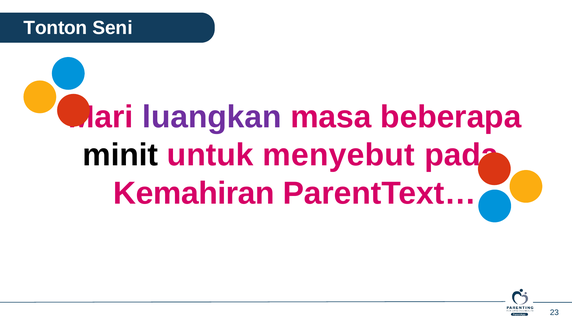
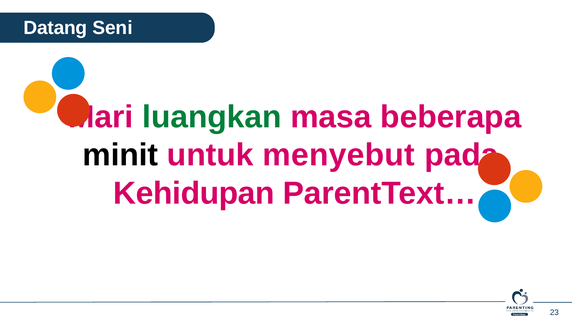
Tonton: Tonton -> Datang (55, 28)
luangkan colour: purple -> green (212, 117)
Kemahiran: Kemahiran -> Kehidupan (194, 193)
